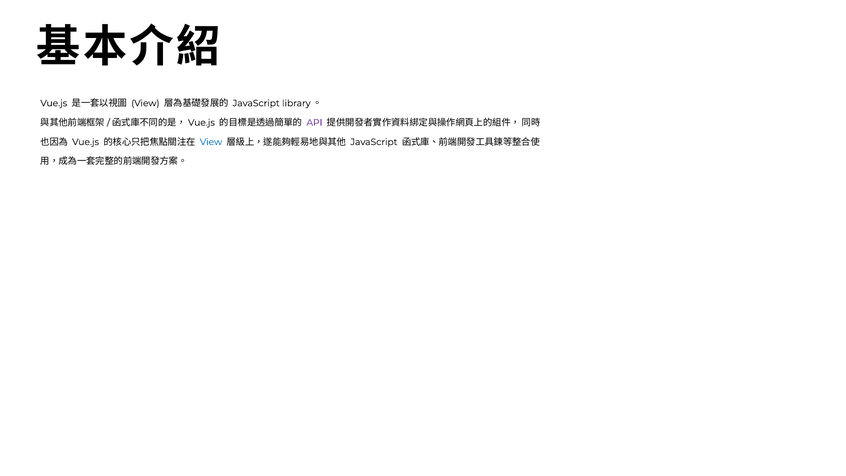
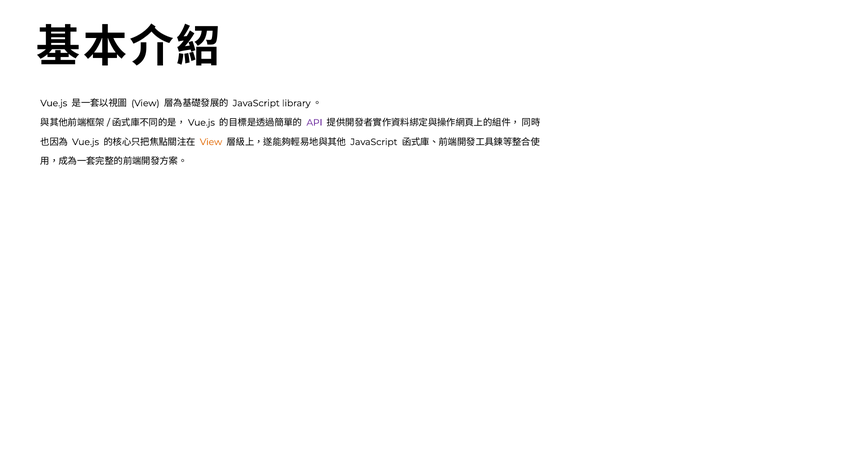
View colour: blue -> orange (211, 142)
